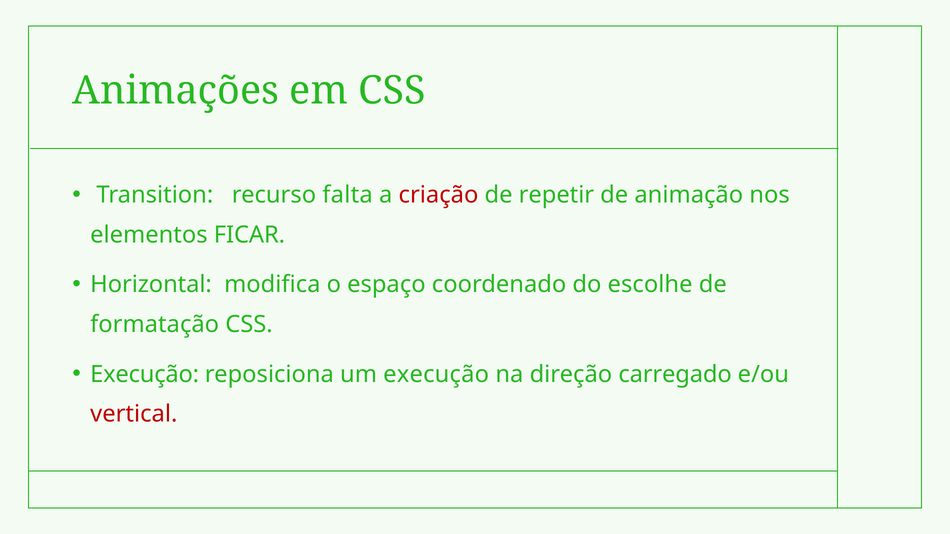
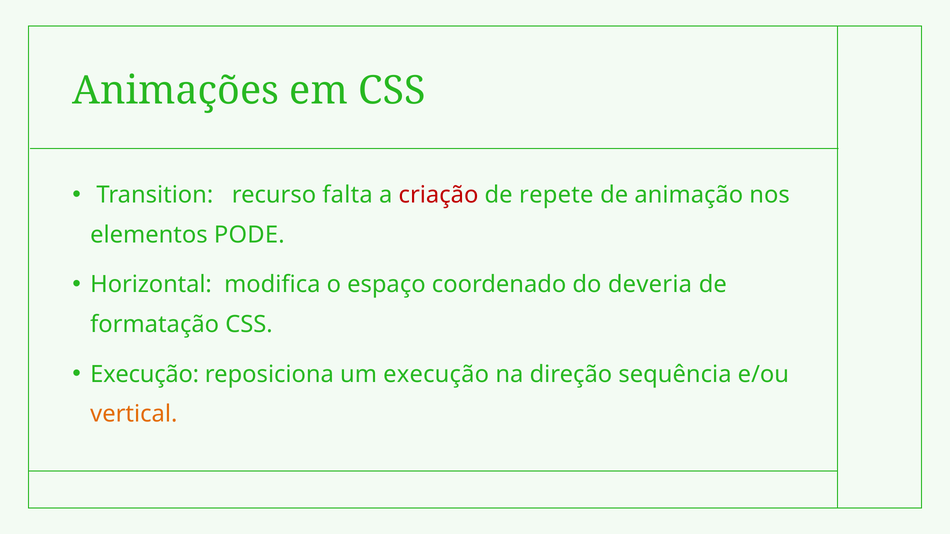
repetir: repetir -> repete (556, 195)
FICAR: FICAR -> PODE (249, 235)
escolhe: escolhe -> deveria (650, 285)
carregado: carregado -> sequência (675, 375)
vertical colour: red -> orange (134, 414)
